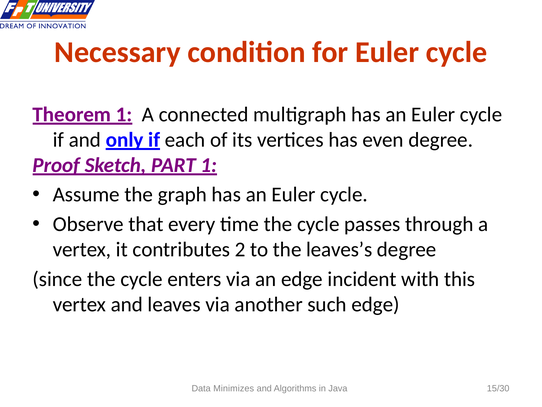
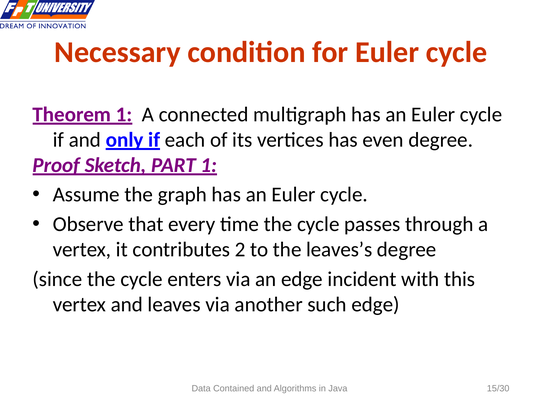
Minimizes: Minimizes -> Contained (234, 388)
